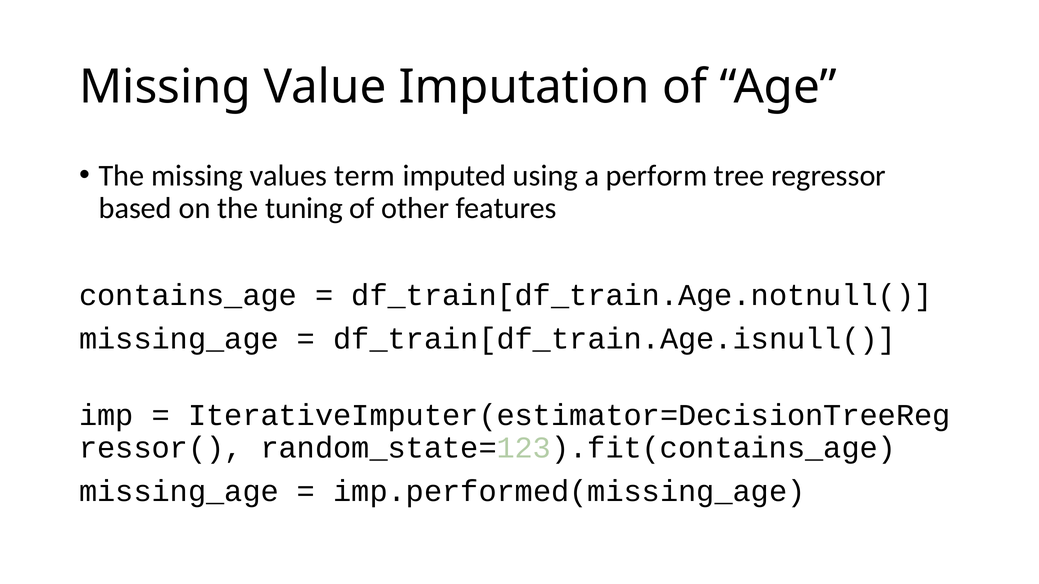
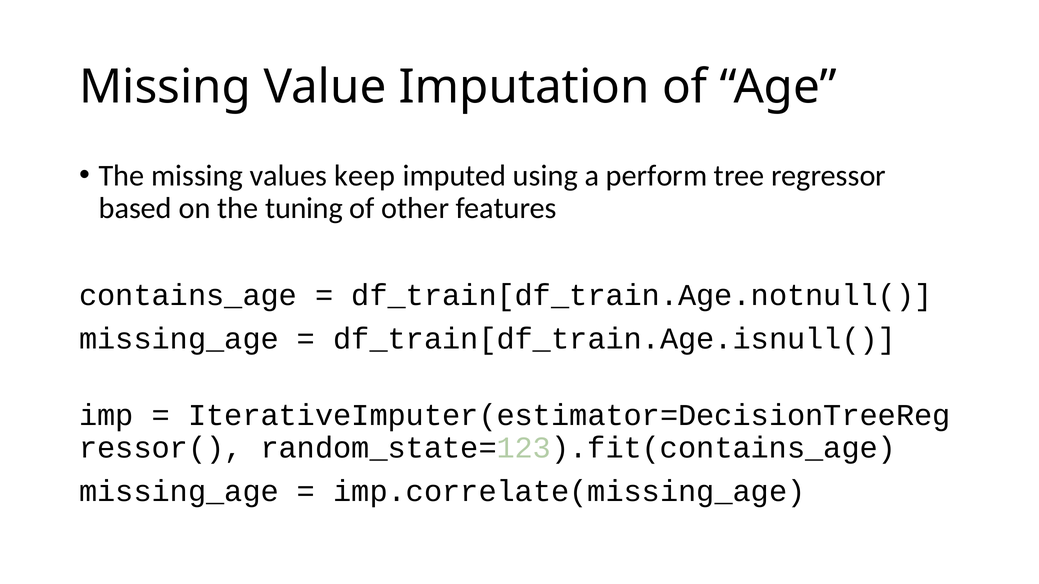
term: term -> keep (365, 176)
imp.performed(missing_age: imp.performed(missing_age -> imp.correlate(missing_age (569, 492)
